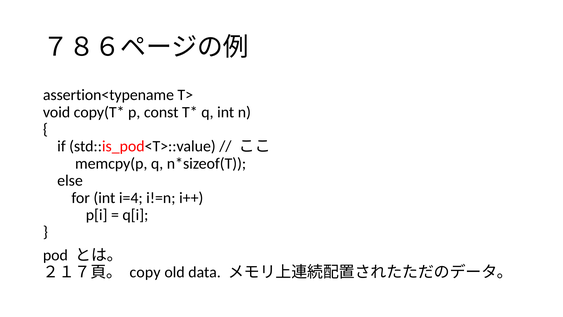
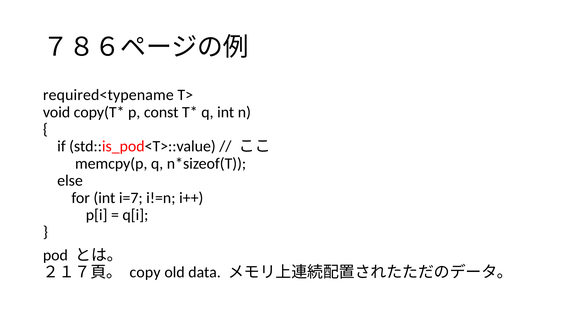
assertion<typename: assertion<typename -> required<typename (108, 95)
i=4: i=4 -> i=7 (131, 198)
